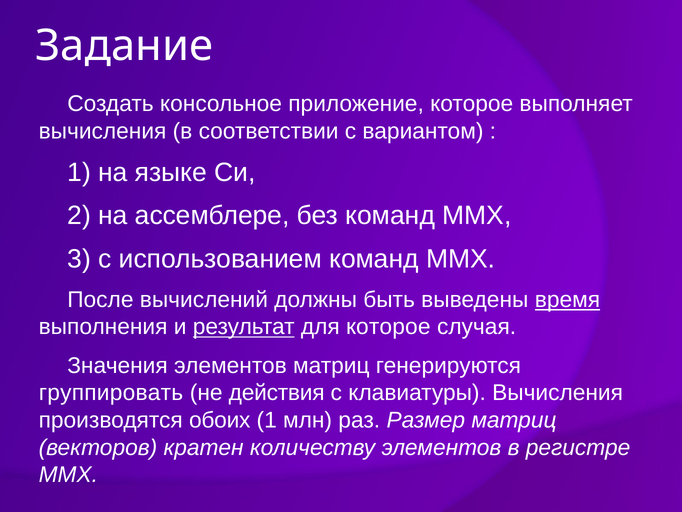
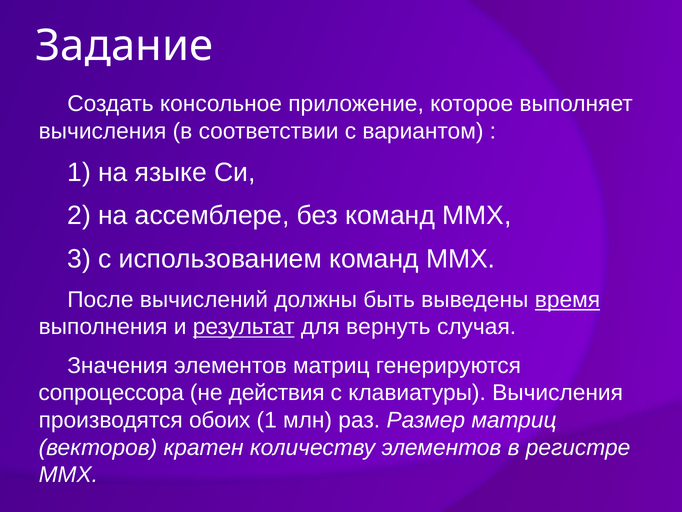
для которое: которое -> вернуть (388, 327)
группировать: группировать -> сопроцессора (111, 393)
